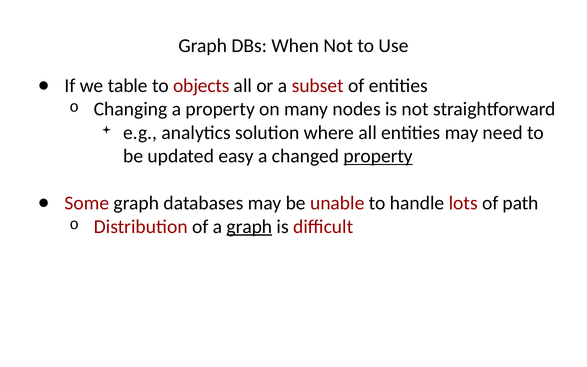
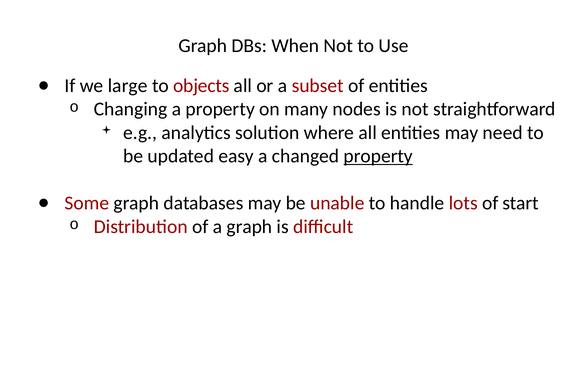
table: table -> large (128, 86)
path: path -> start (521, 203)
graph underline: present -> none (249, 227)
